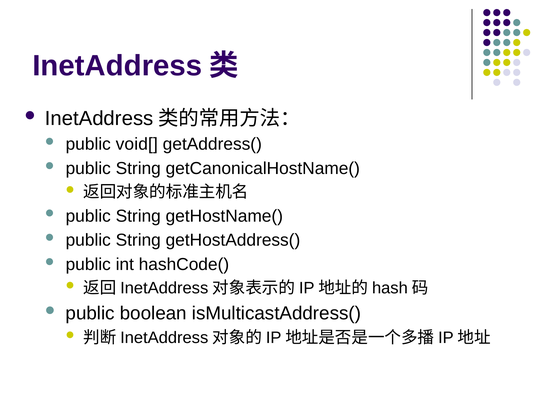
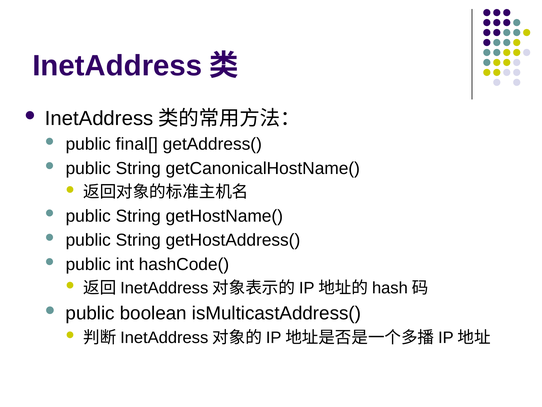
void[: void[ -> final[ (137, 144)
